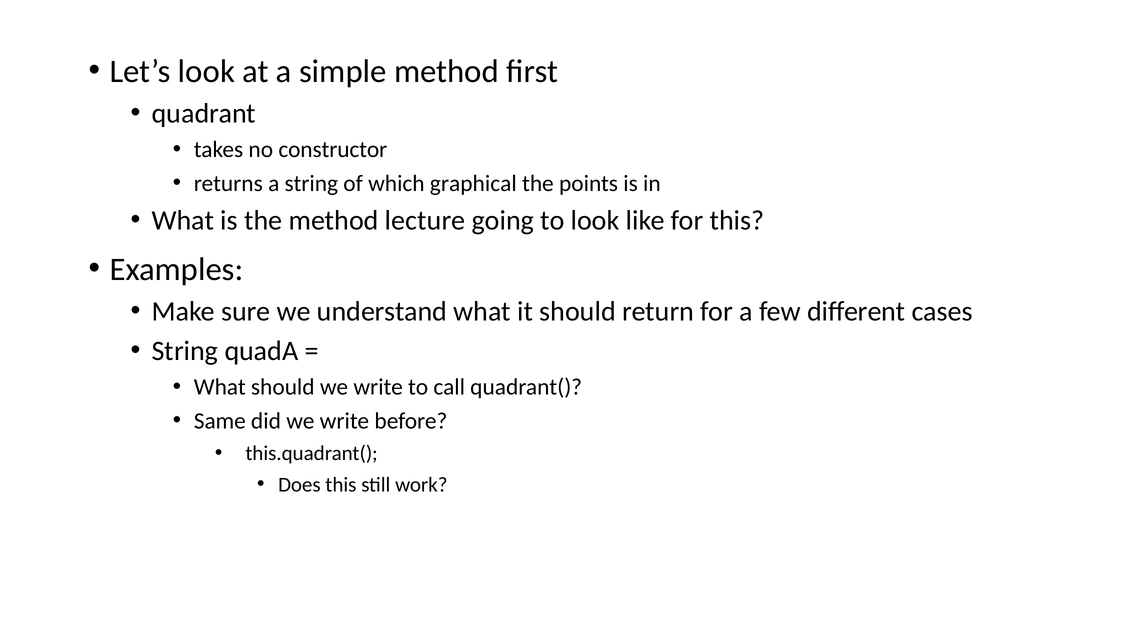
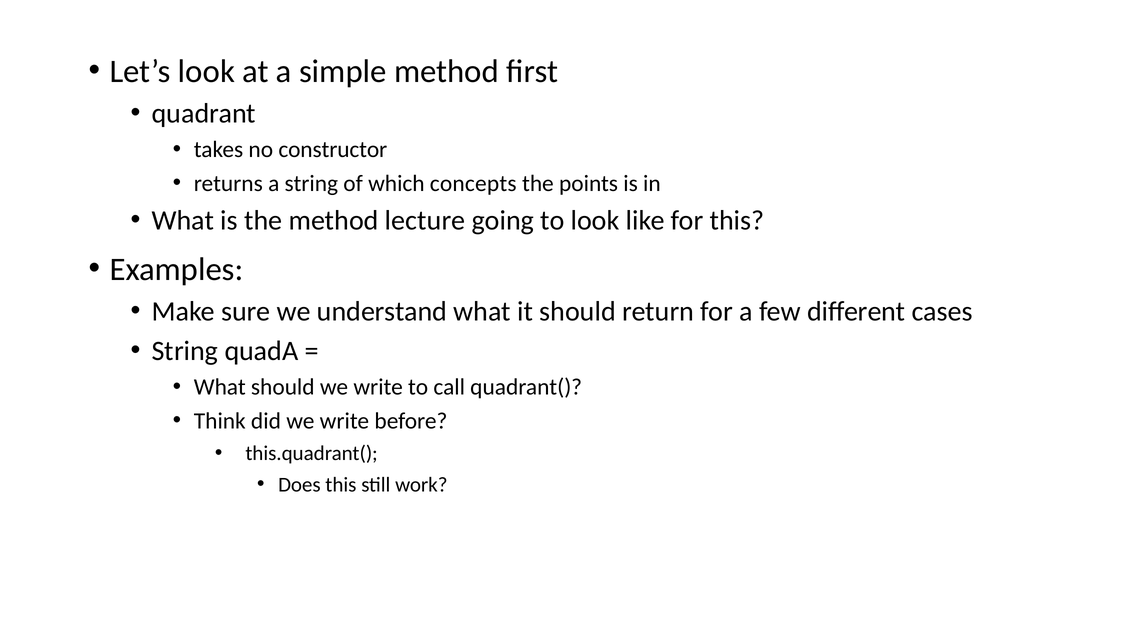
graphical: graphical -> concepts (473, 184)
Same: Same -> Think (220, 421)
